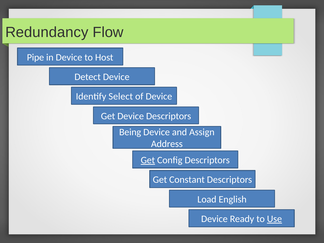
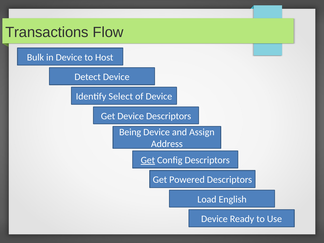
Redundancy: Redundancy -> Transactions (47, 32)
Pipe: Pipe -> Bulk (35, 57)
Constant: Constant -> Powered (187, 180)
Use underline: present -> none (274, 219)
